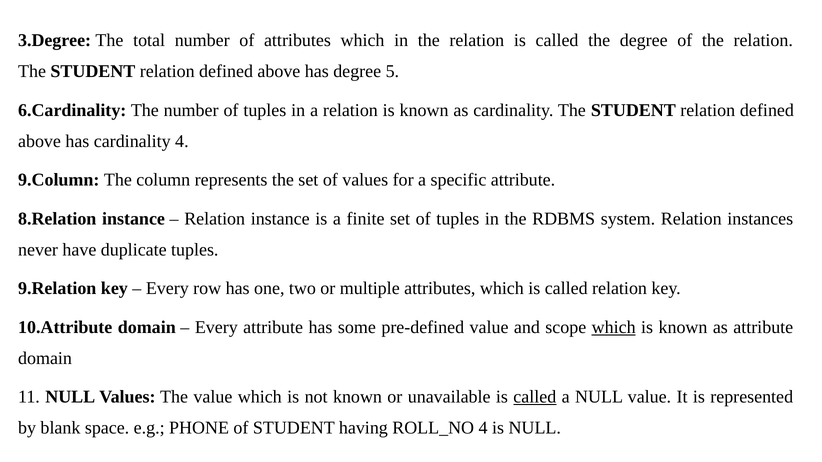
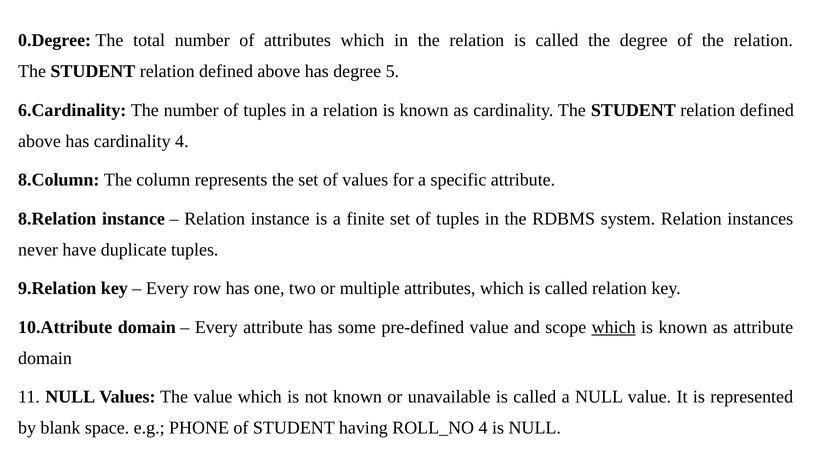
3.Degree: 3.Degree -> 0.Degree (55, 40)
9.Column: 9.Column -> 8.Column (59, 180)
called underline: present -> none (535, 397)
